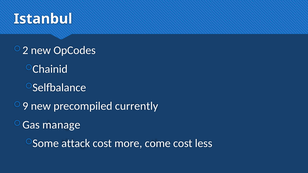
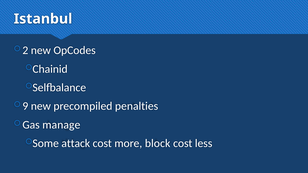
currently: currently -> penalties (137, 106)
come: come -> block (158, 144)
